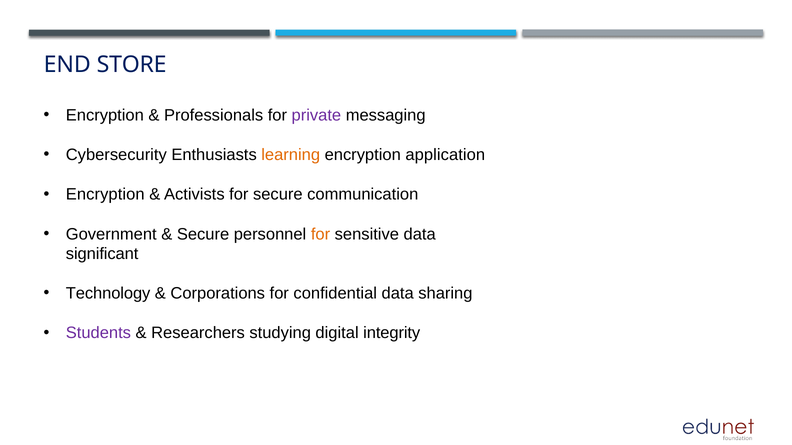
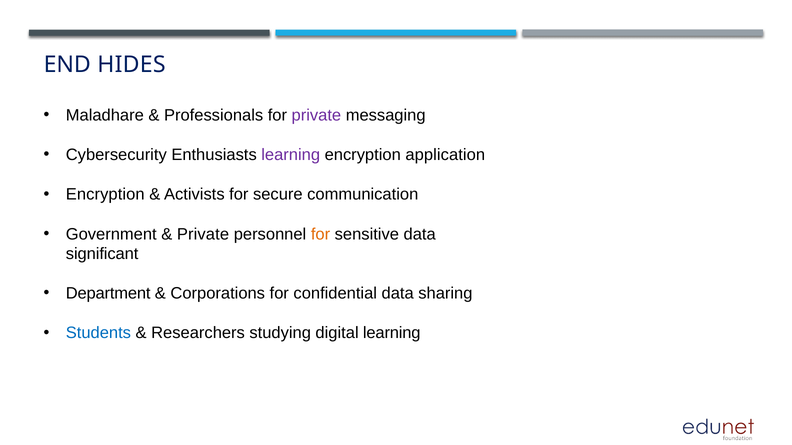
STORE: STORE -> HIDES (131, 65)
Encryption: Encryption -> Maladhare (105, 116)
learning colour: orange -> purple (291, 155)
Secure: Secure -> Private (203, 234)
Technology: Technology -> Department (108, 294)
Students colour: purple -> blue (98, 333)
digital integrity: integrity -> learning (392, 333)
